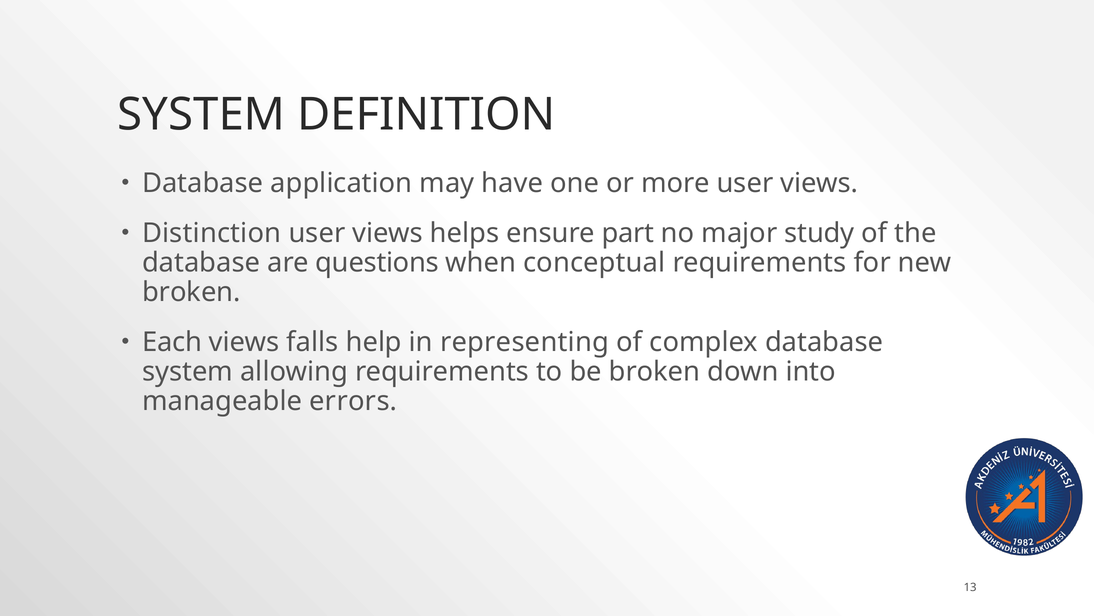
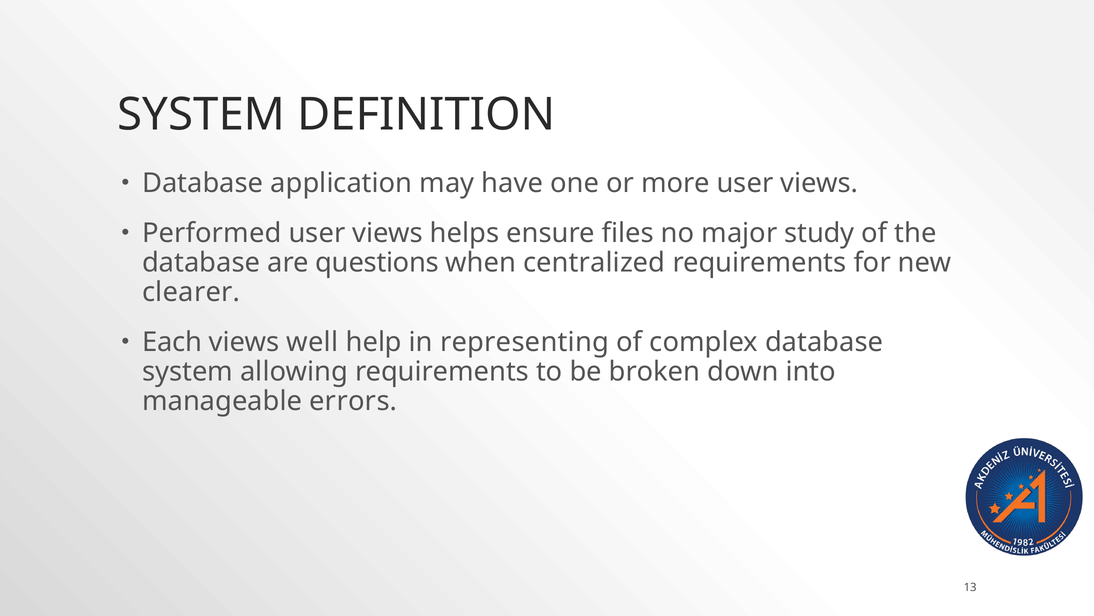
Distinction: Distinction -> Performed (212, 233)
part: part -> files (628, 233)
conceptual: conceptual -> centralized (594, 262)
broken: broken -> clearer (191, 292)
falls: falls -> well (312, 342)
